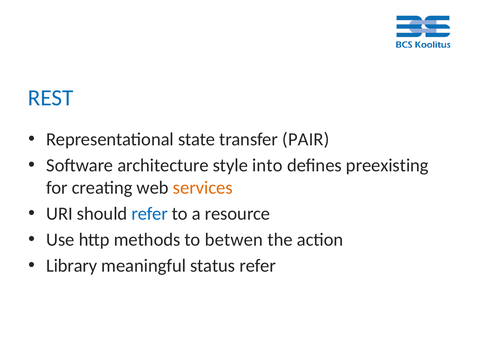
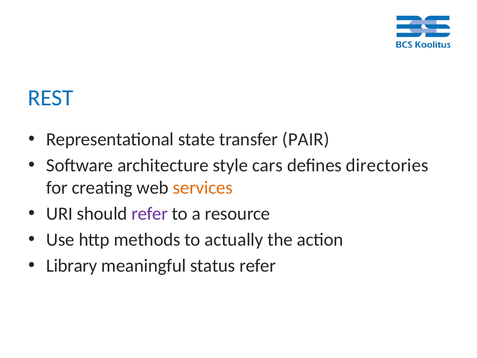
into: into -> cars (267, 165)
preexisting: preexisting -> directories (387, 165)
refer colour: blue -> purple (150, 214)
betwen: betwen -> actually (234, 240)
